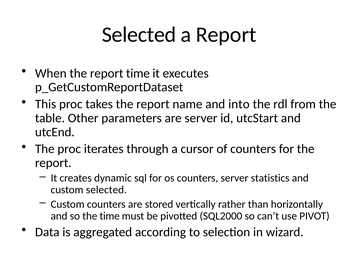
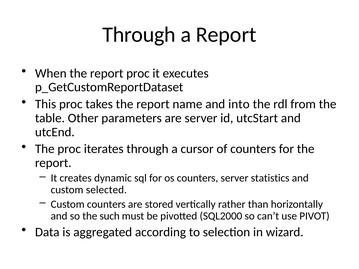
Selected: Selected -> Through (139, 35)
report time: time -> proc (138, 73)
the time: time -> such (110, 216)
